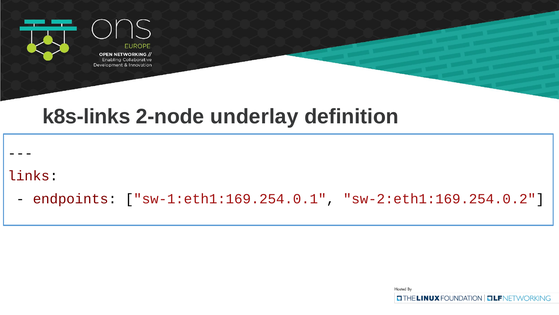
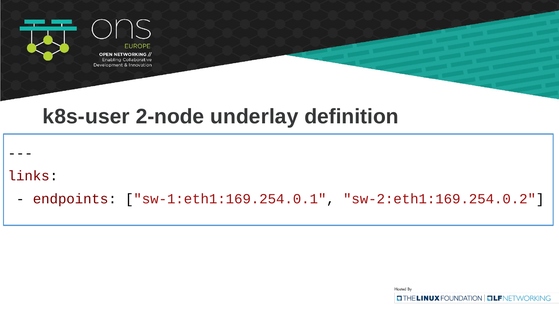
k8s-links: k8s-links -> k8s-user (86, 116)
